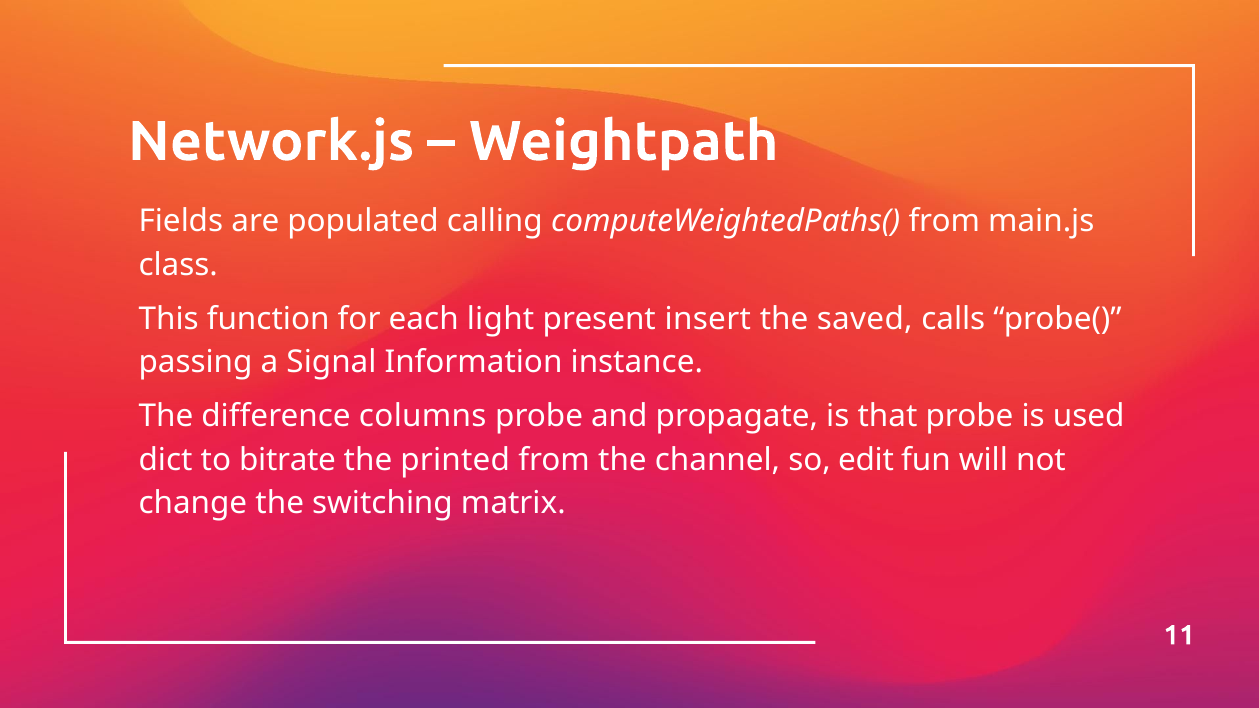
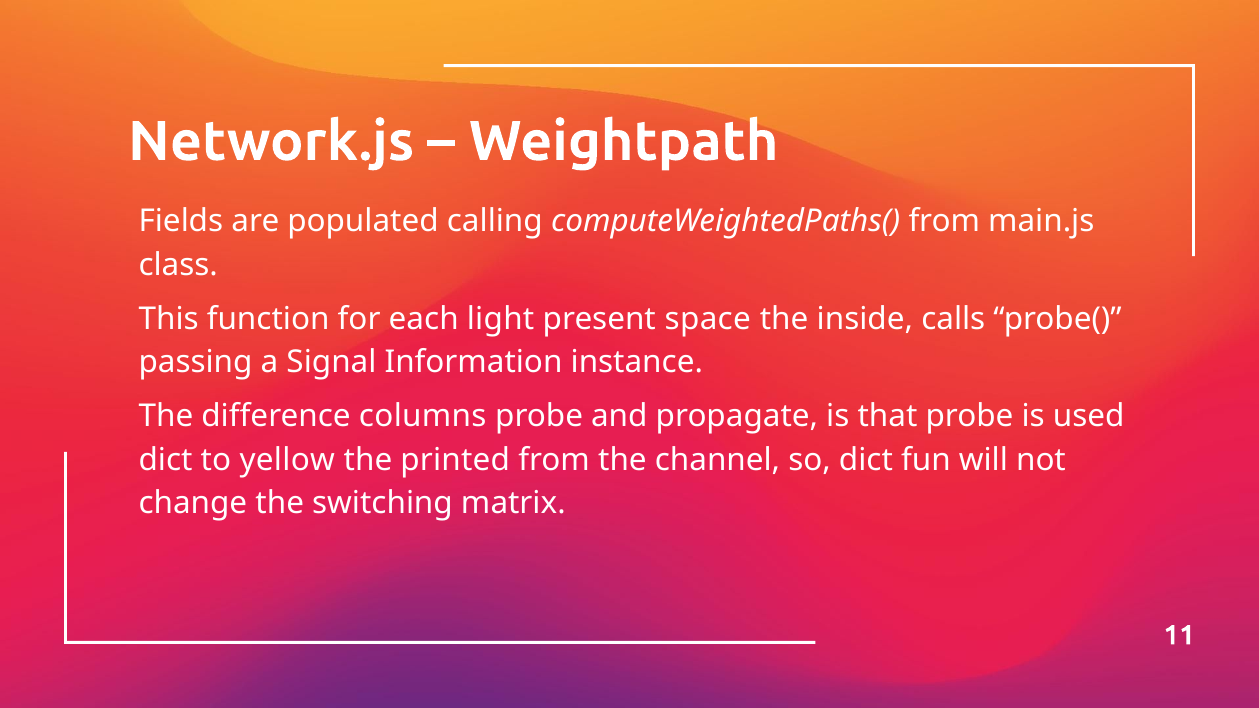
insert: insert -> space (708, 319)
saved: saved -> inside (865, 319)
bitrate: bitrate -> yellow (287, 460)
so edit: edit -> dict (866, 460)
